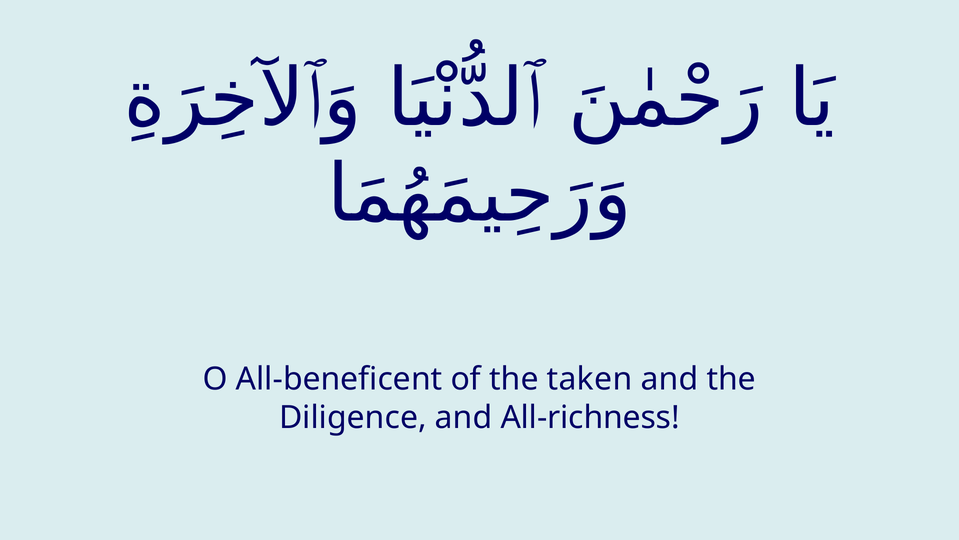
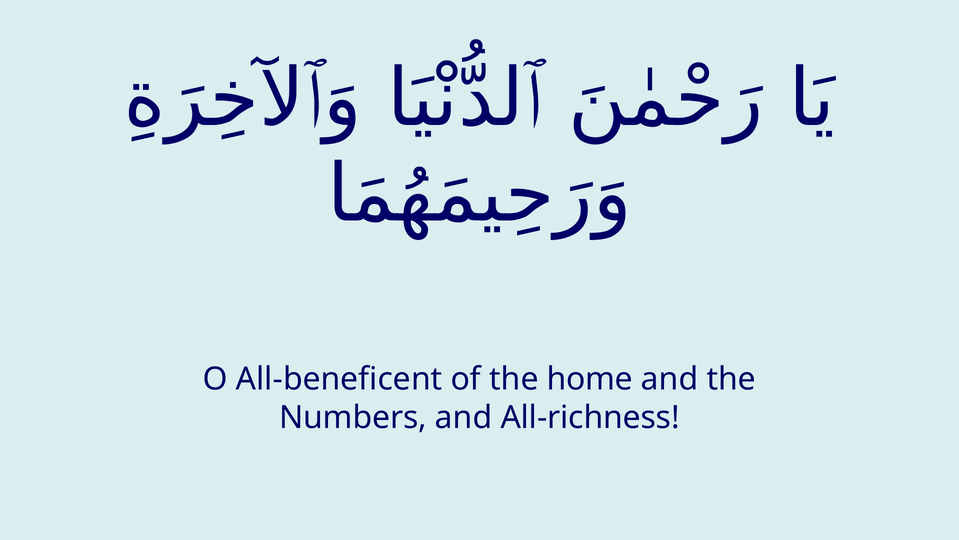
taken: taken -> home (590, 379)
Diligence: Diligence -> Numbers (353, 417)
